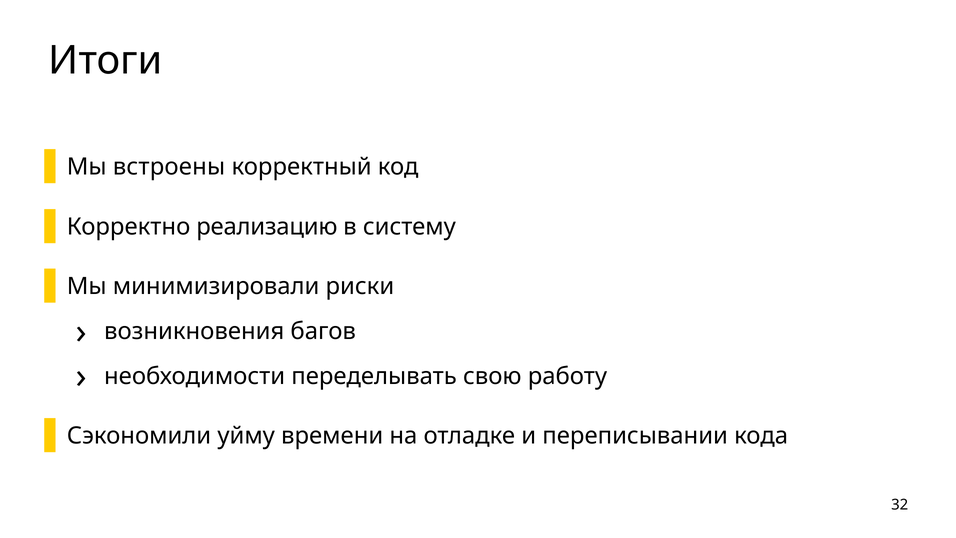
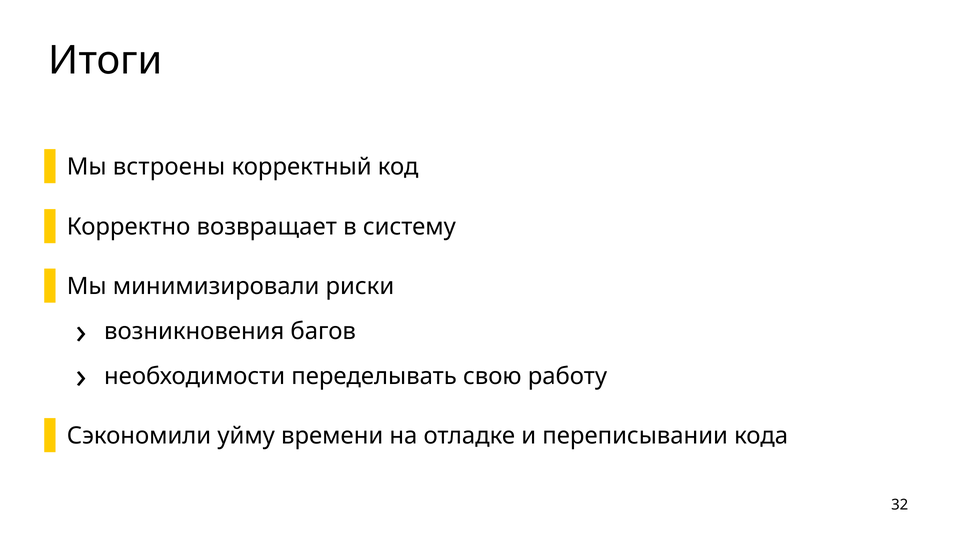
реализацию: реализацию -> возвращает (267, 227)
